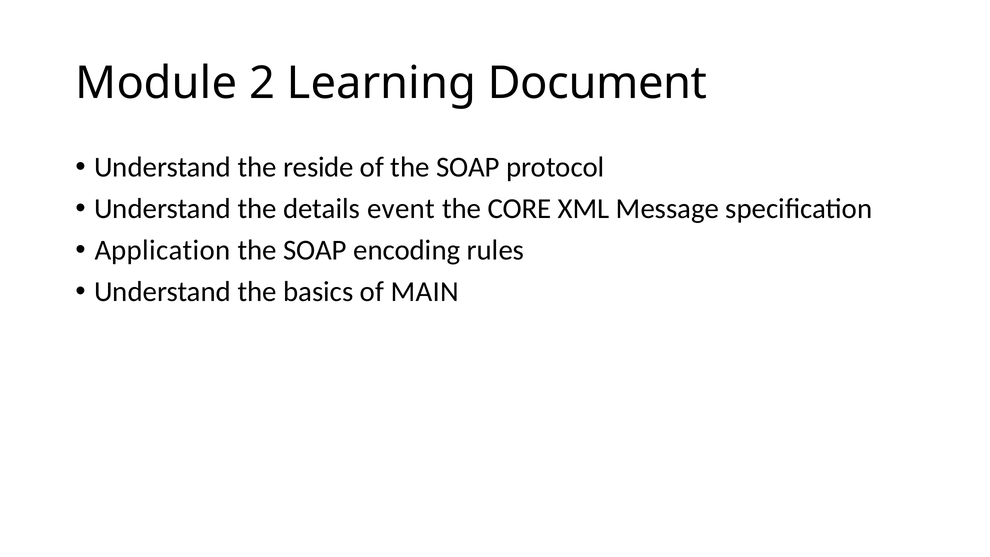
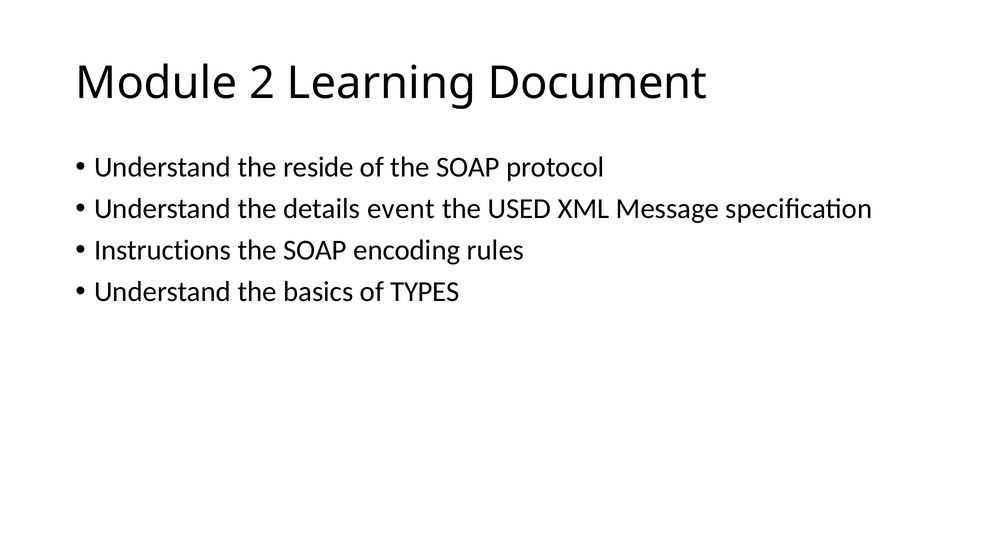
CORE: CORE -> USED (519, 209)
Application: Application -> Instructions (163, 250)
MAIN: MAIN -> TYPES (425, 292)
